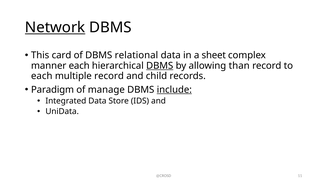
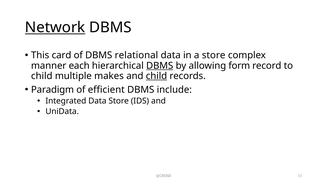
a sheet: sheet -> store (214, 55)
than: than -> form (239, 66)
each: each -> child (42, 76)
multiple record: record -> makes (109, 76)
child underline: none -> present (156, 76)
manage: manage -> efficient (106, 90)
include underline: present -> none (174, 90)
